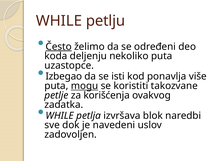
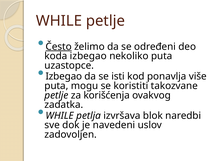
WHILE petlju: petlju -> petlje (105, 21)
koda deljenju: deljenju -> izbegao (88, 56)
mogu underline: present -> none (85, 86)
